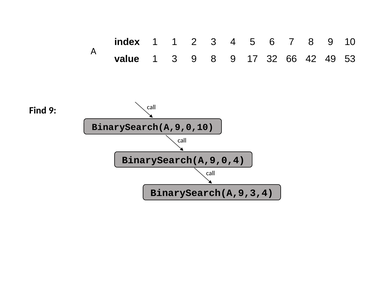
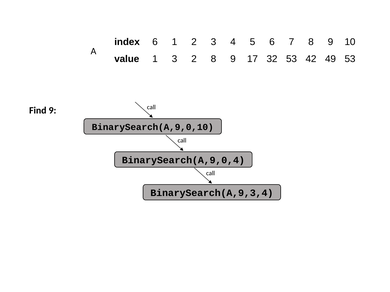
index 1: 1 -> 6 (155, 42)
3 9: 9 -> 2 (194, 59)
32 66: 66 -> 53 (291, 59)
